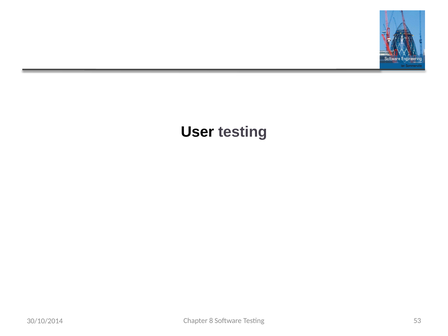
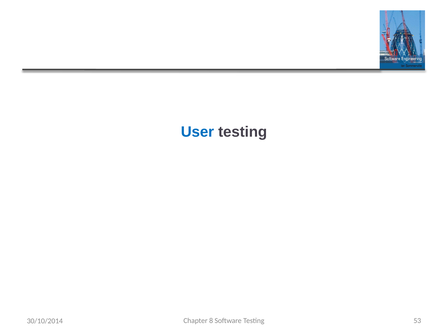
User colour: black -> blue (197, 132)
